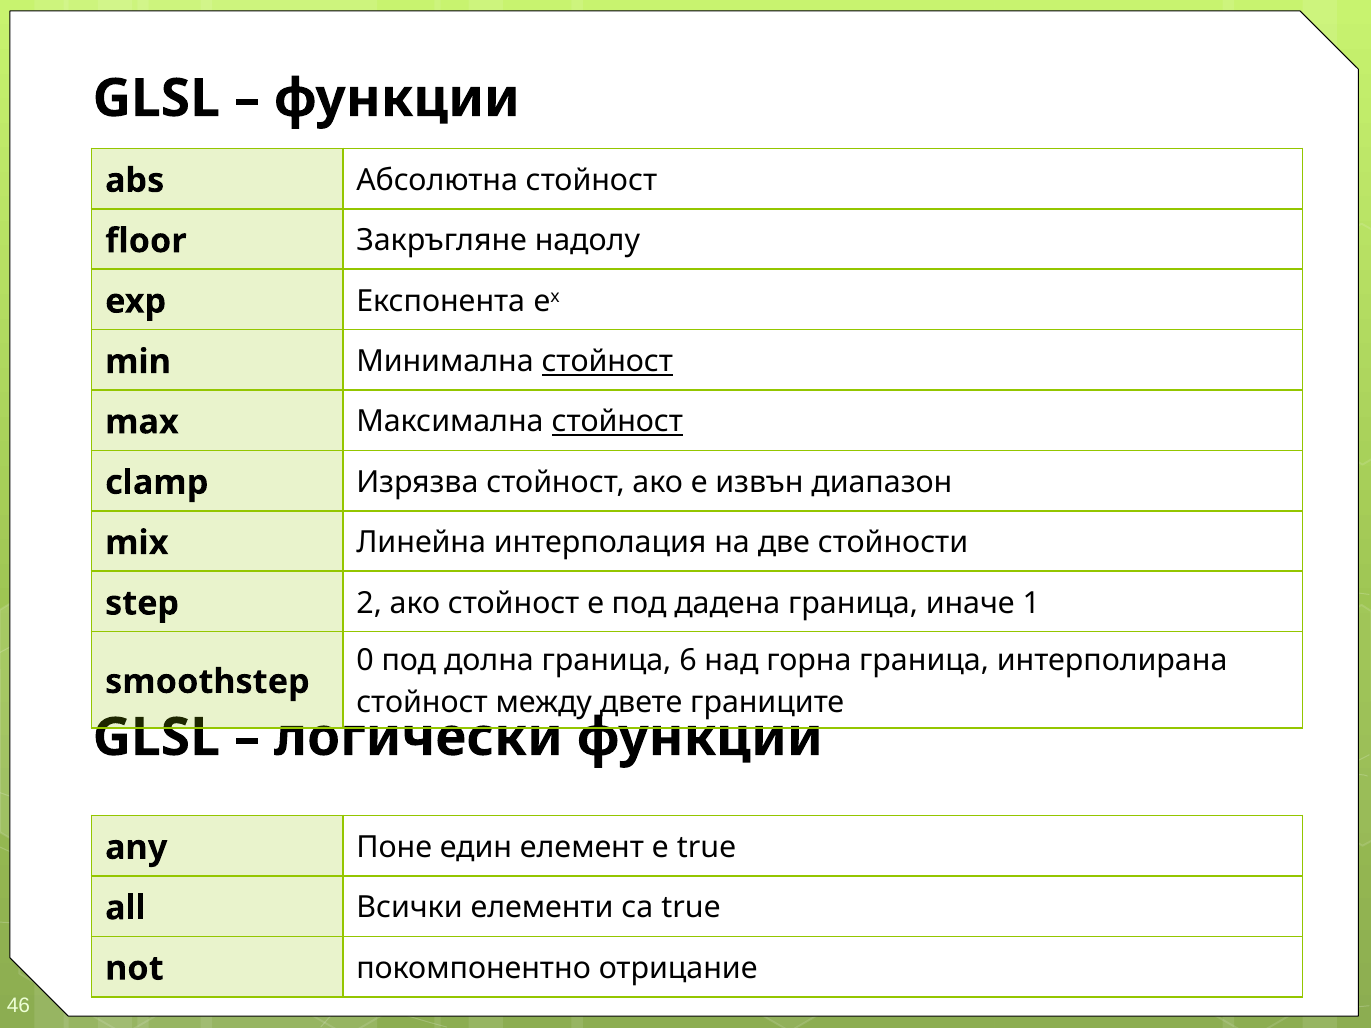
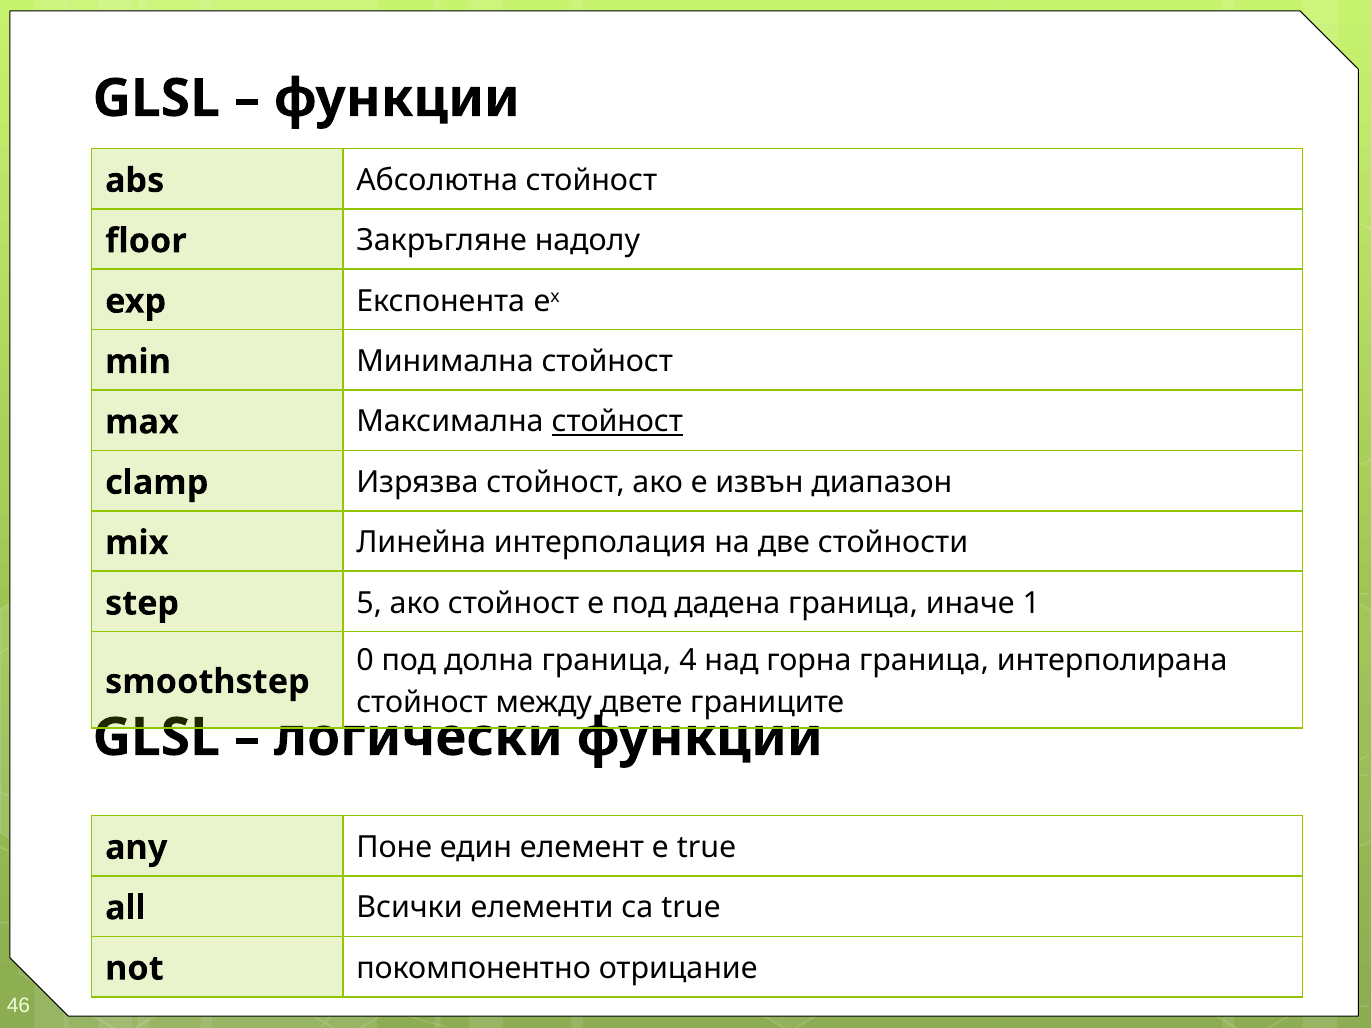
стойност underline: present -> none (607, 362)
2: 2 -> 5 (369, 603)
6: 6 -> 4 (688, 661)
